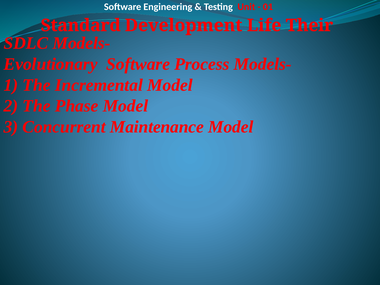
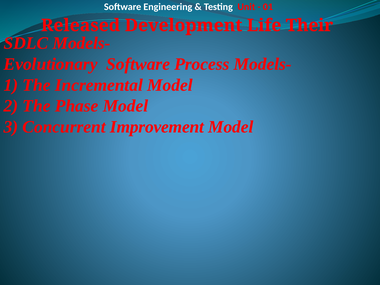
Standard: Standard -> Released (81, 25)
Maintenance: Maintenance -> Improvement (157, 127)
